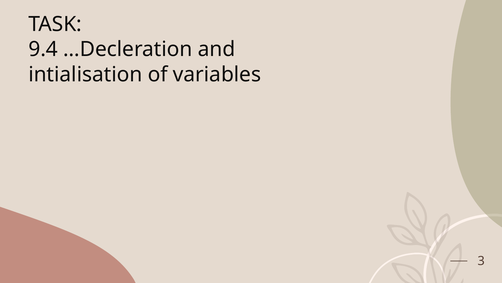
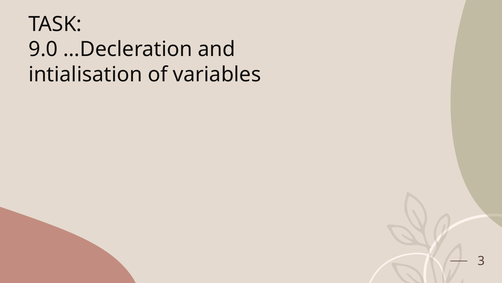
9.4: 9.4 -> 9.0 (43, 49)
